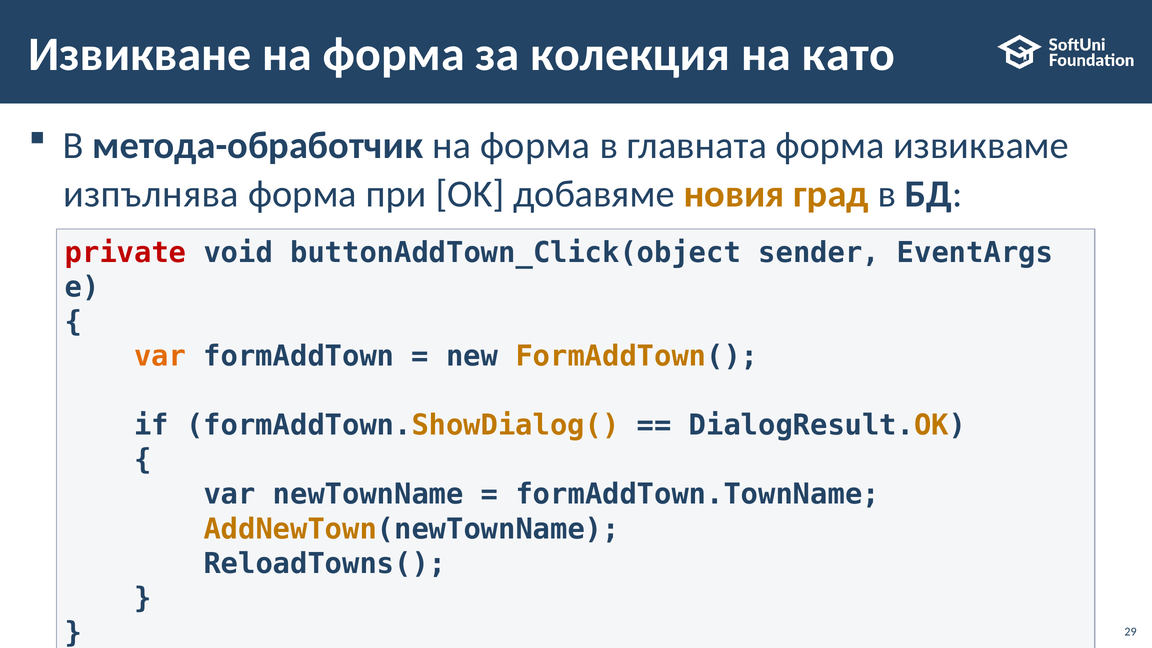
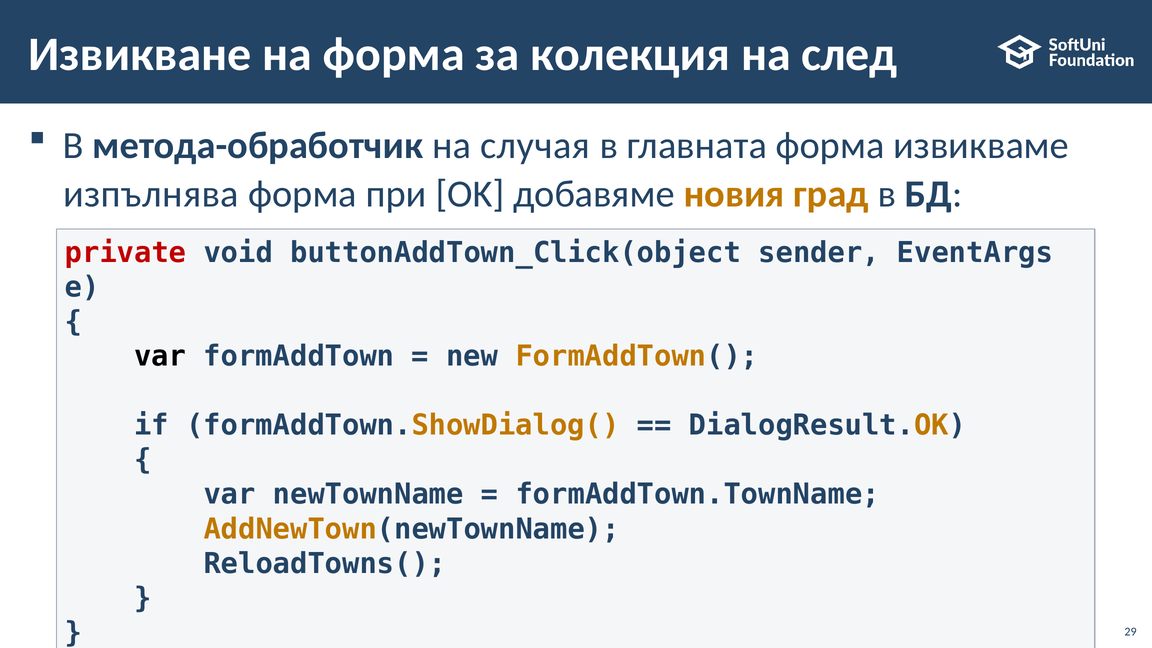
като: като -> след (849, 55)
метода-обработчик на форма: форма -> случая (535, 145)
var colour: orange -> black (160, 356)
